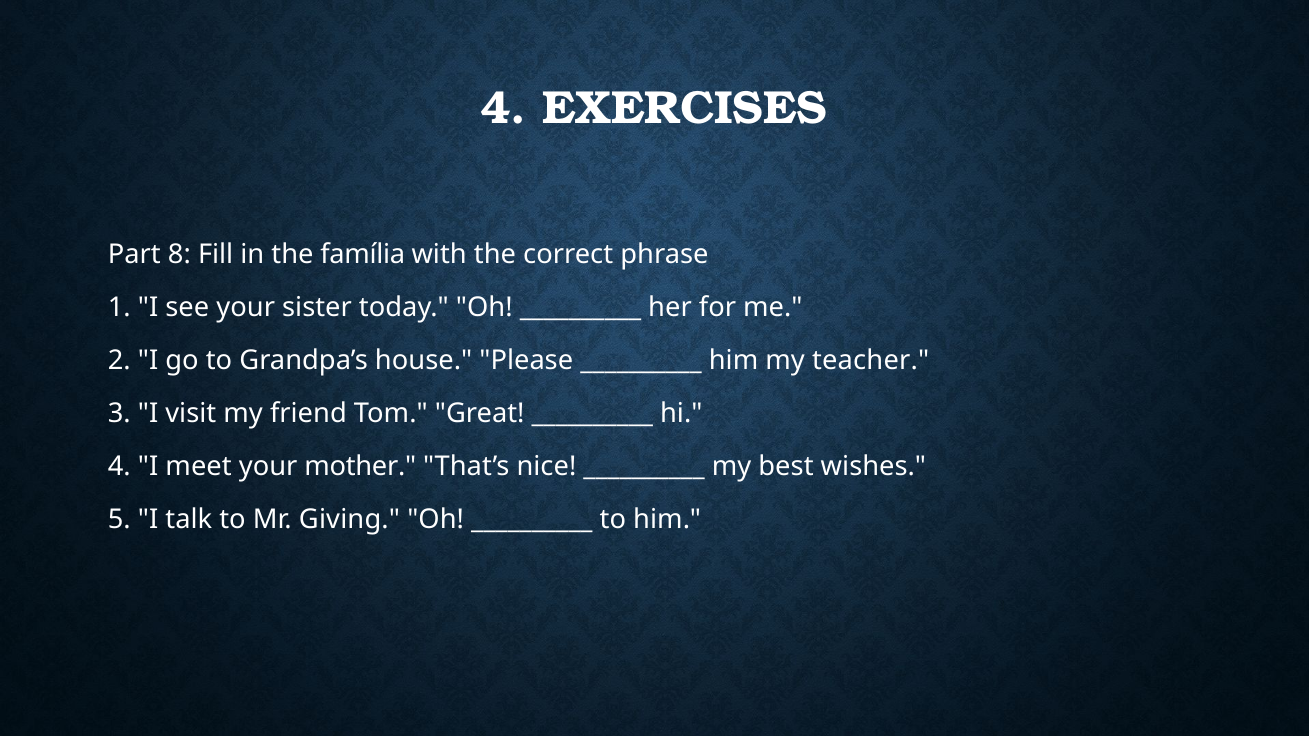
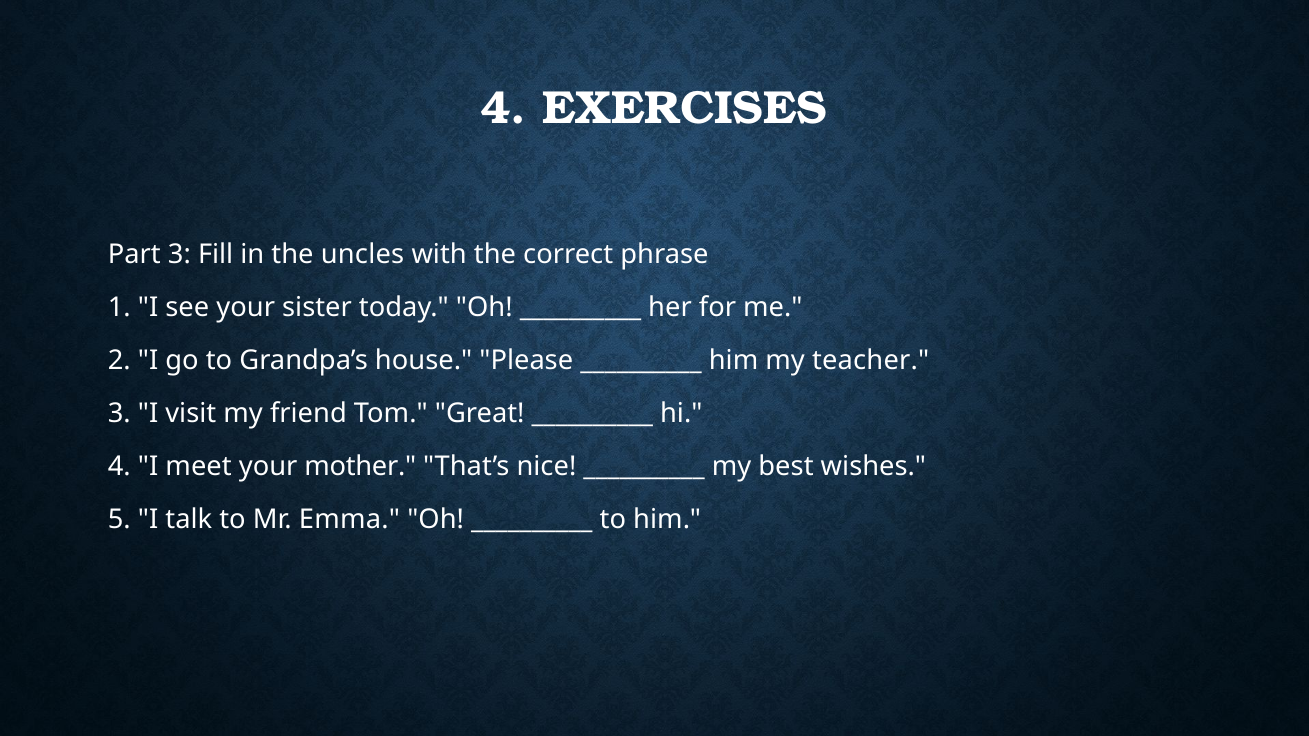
Part 8: 8 -> 3 (179, 255)
família: família -> uncles (363, 255)
Giving: Giving -> Emma (350, 519)
